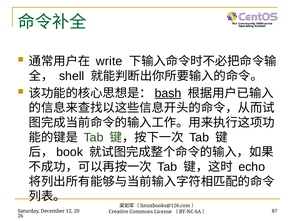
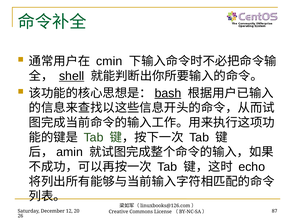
write: write -> cmin (109, 61)
shell underline: none -> present (72, 76)
book: book -> amin (70, 152)
